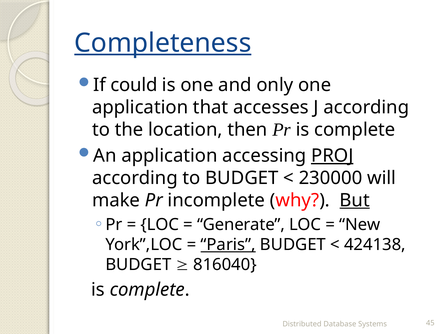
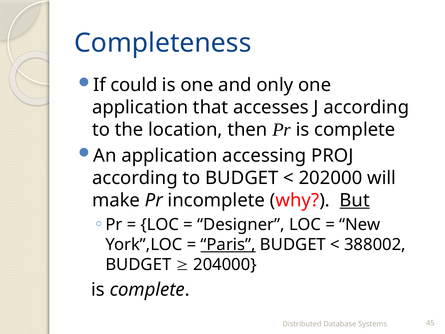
Completeness underline: present -> none (163, 43)
PROJ underline: present -> none (332, 156)
230000: 230000 -> 202000 (331, 178)
Generate: Generate -> Designer (241, 224)
424138: 424138 -> 388002 (375, 245)
816040: 816040 -> 204000 (225, 265)
